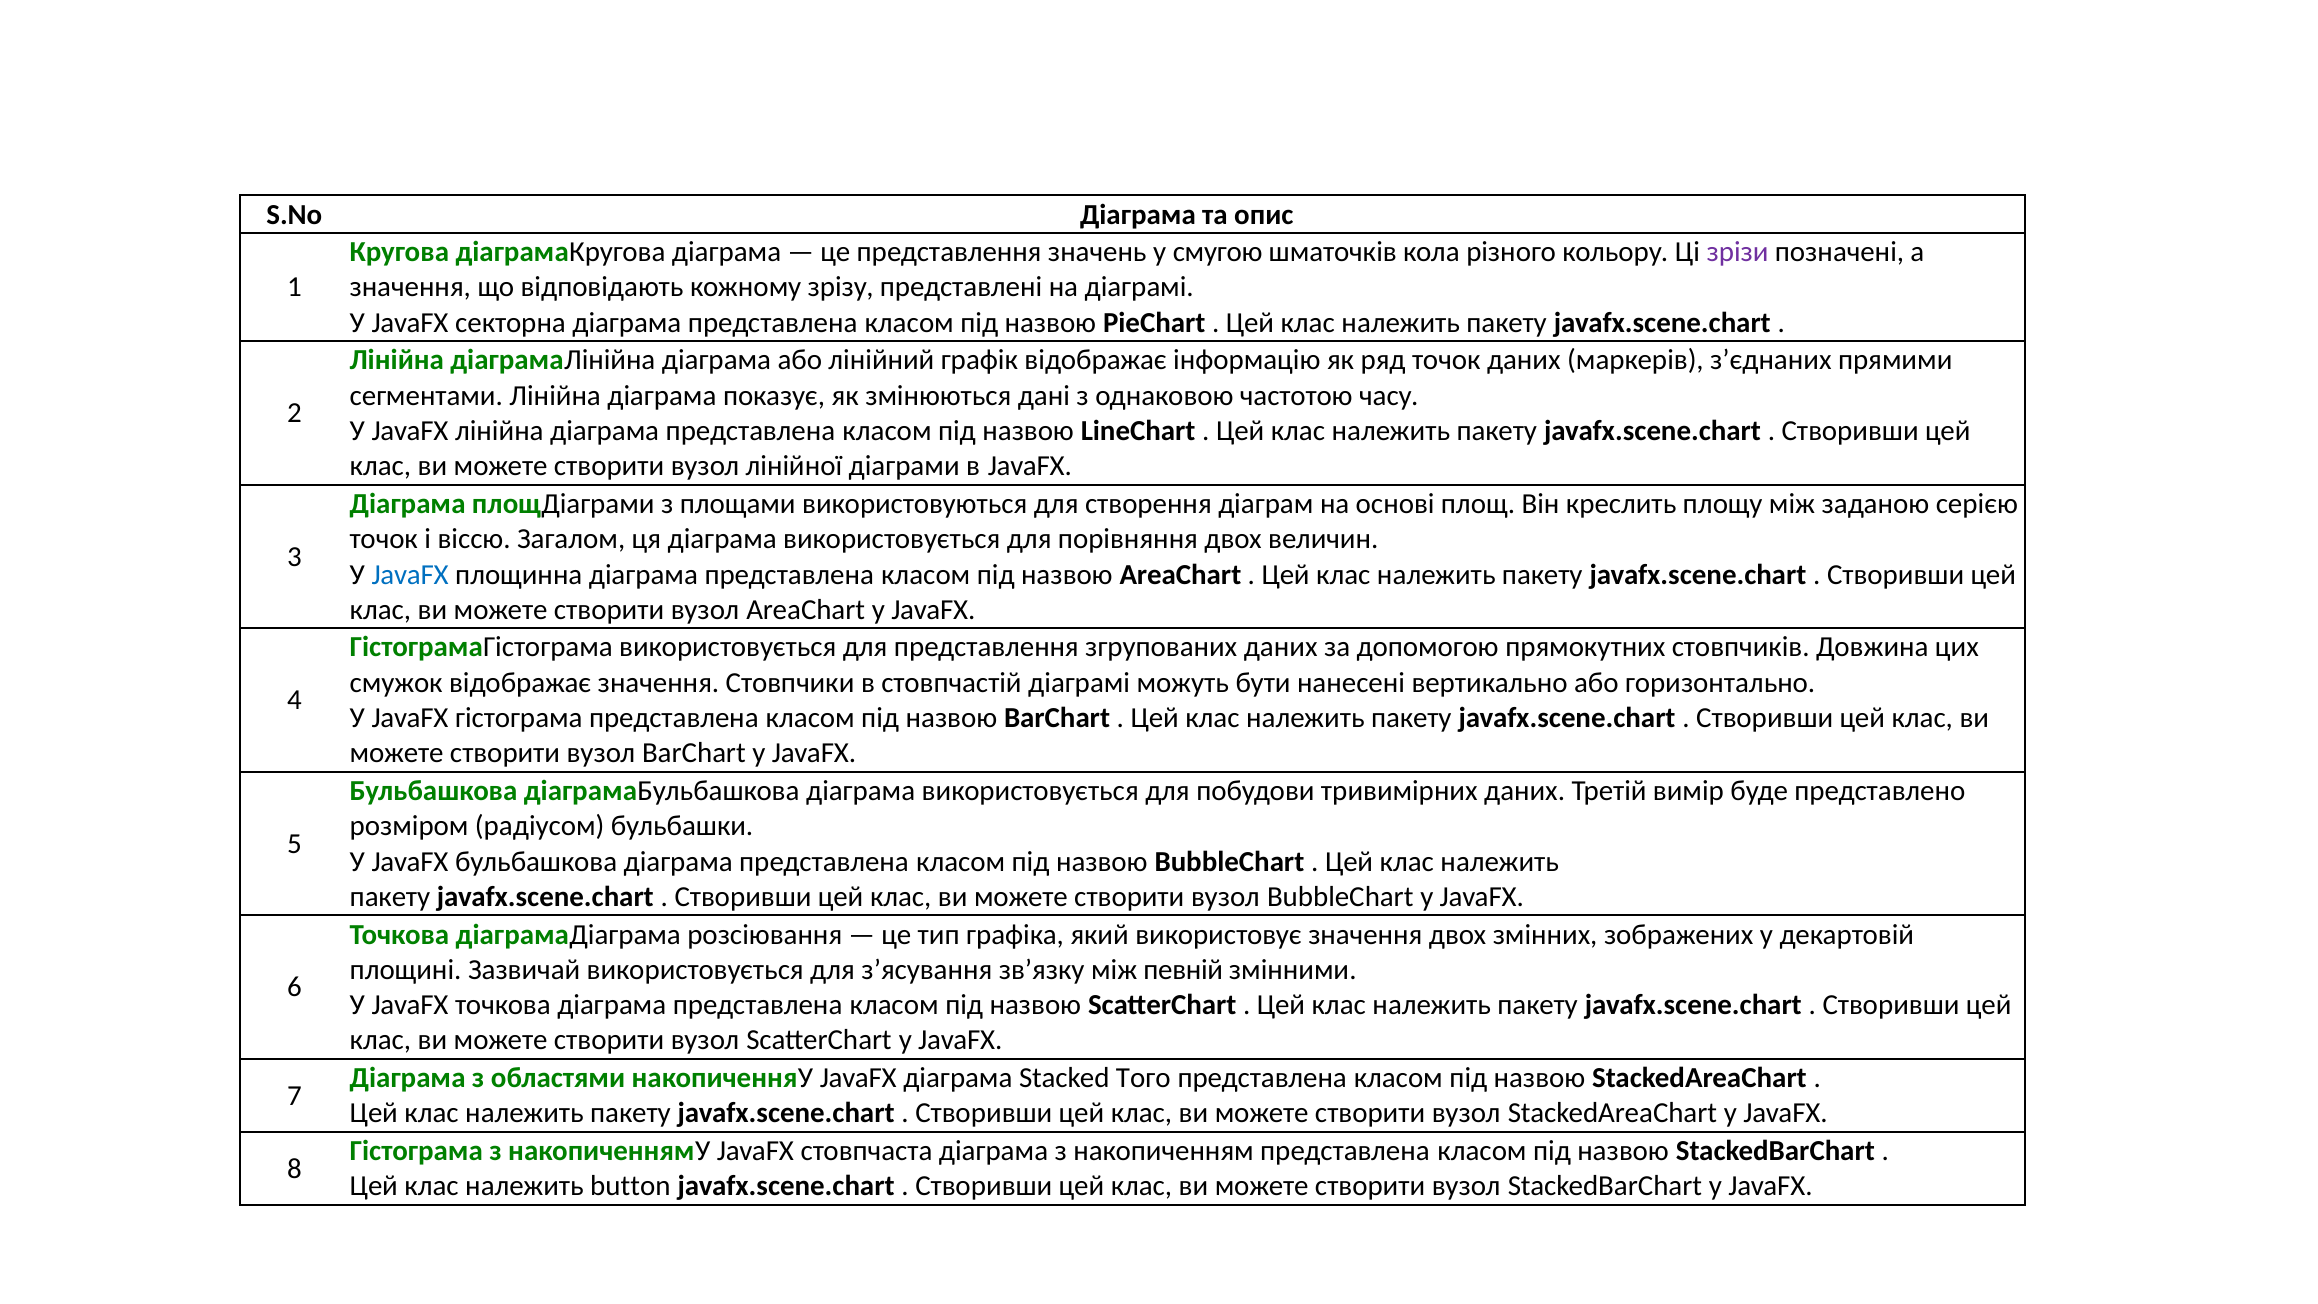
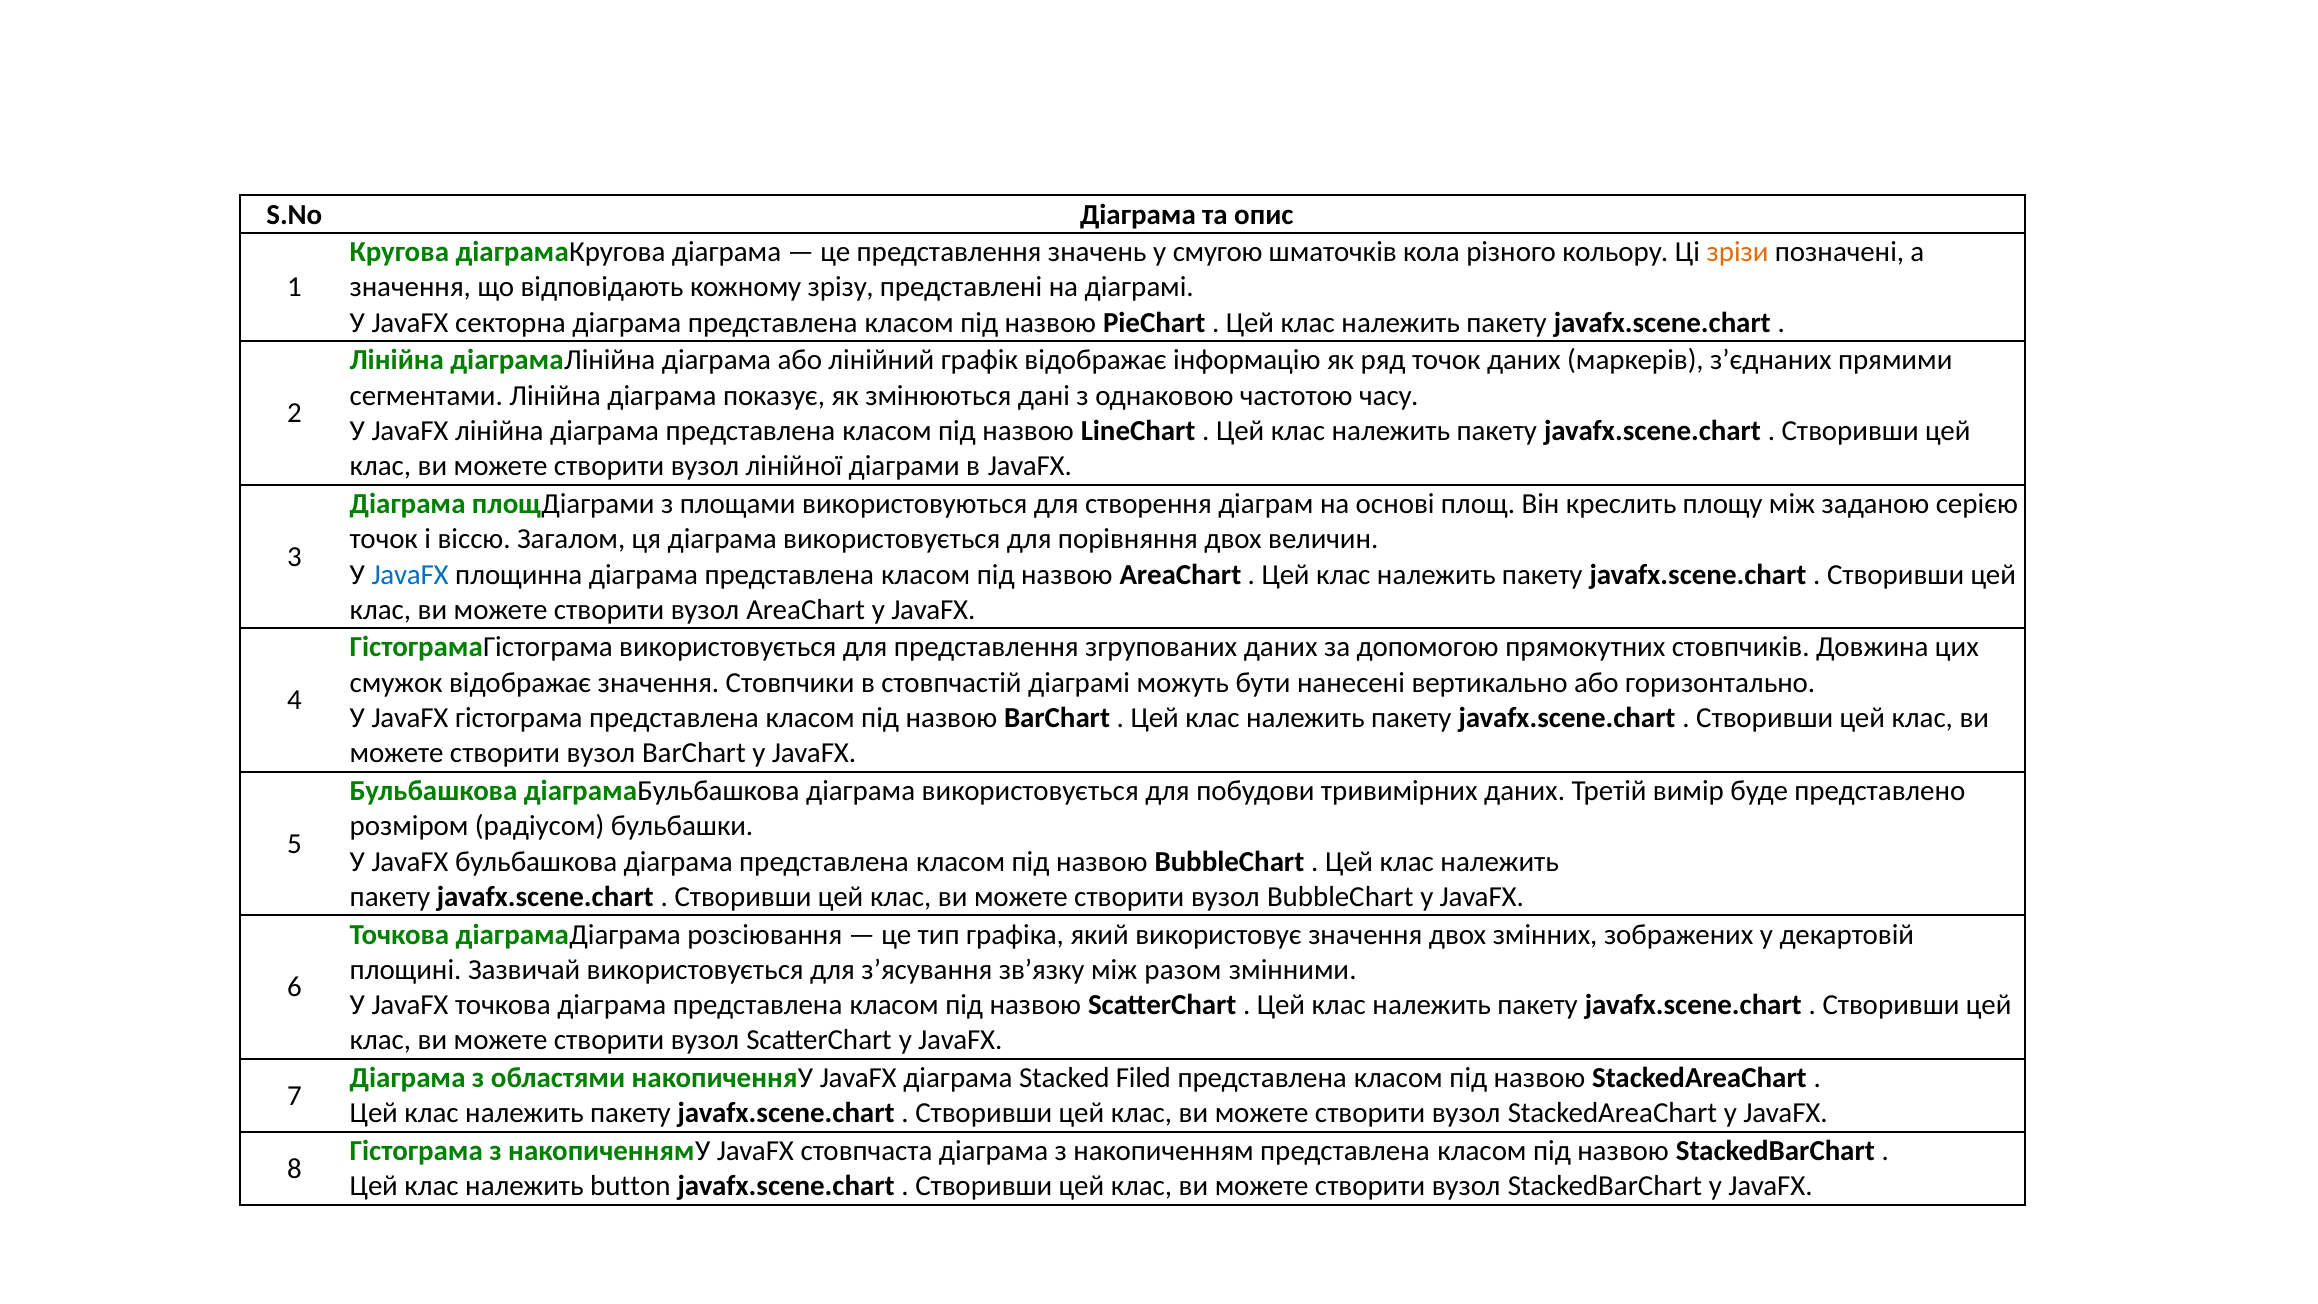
зрізи colour: purple -> orange (1738, 252)
певній: певній -> разом (1183, 970)
Того: Того -> Filed (1143, 1078)
